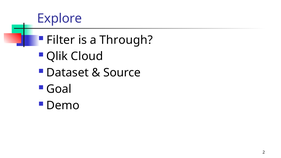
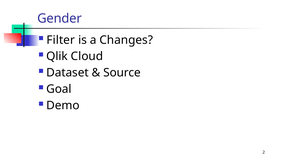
Explore: Explore -> Gender (60, 18)
Through: Through -> Changes (126, 40)
